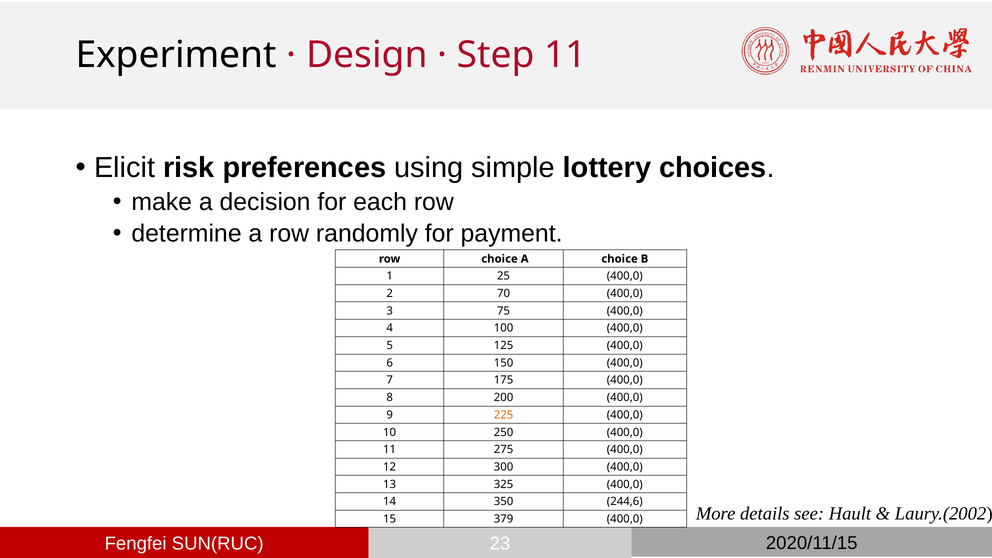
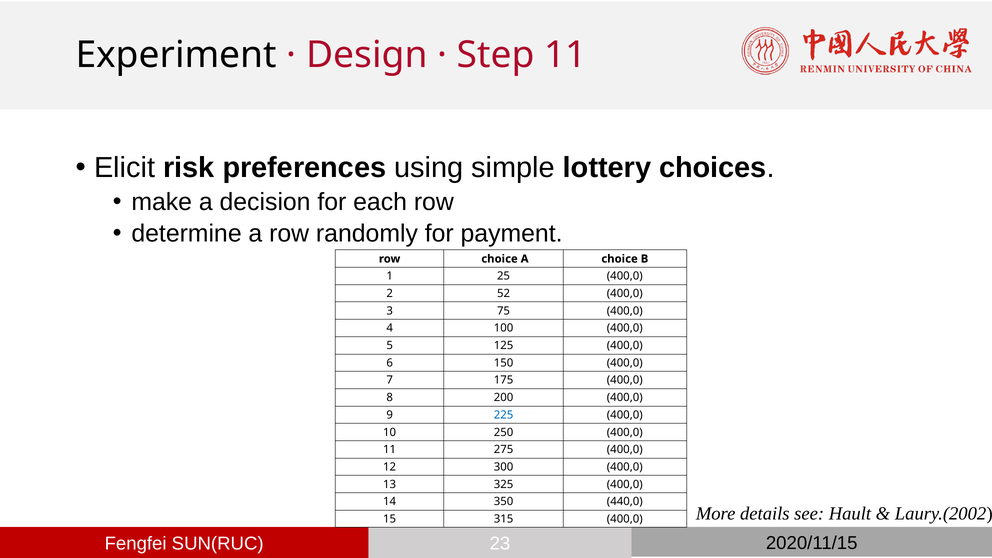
70: 70 -> 52 (504, 294)
225 colour: orange -> blue (504, 415)
244,6: 244,6 -> 440,0 (625, 502)
379: 379 -> 315 (504, 519)
